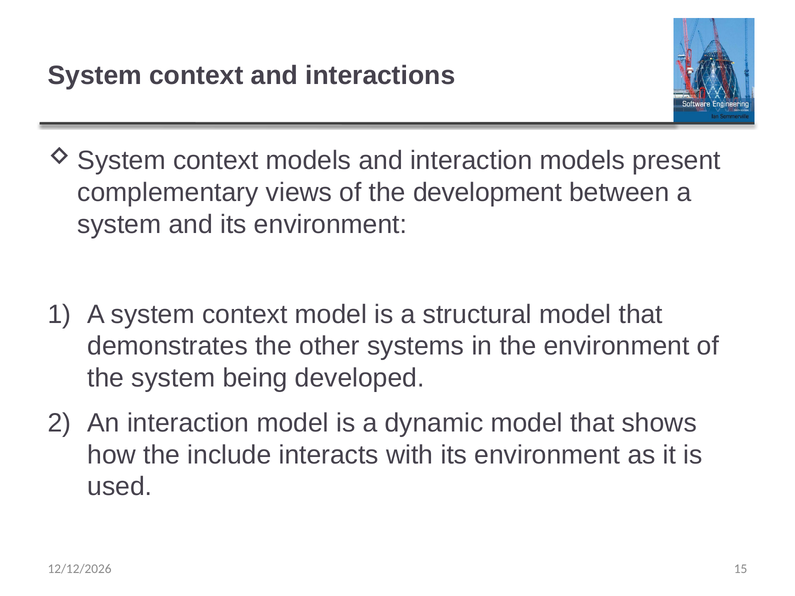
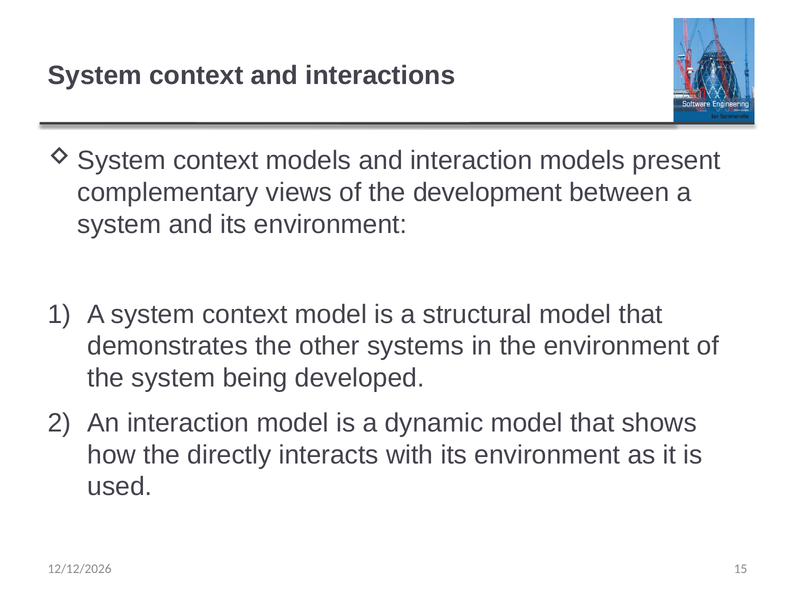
include: include -> directly (229, 455)
